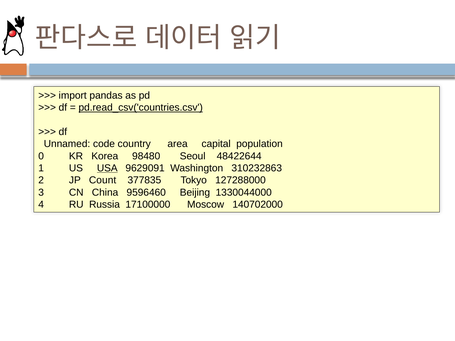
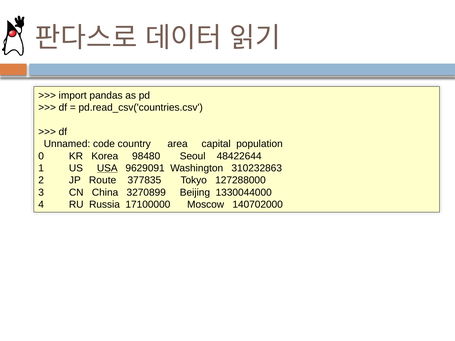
pd.read_csv('countries.csv underline: present -> none (141, 108)
Count: Count -> Route (103, 180)
9596460: 9596460 -> 3270899 (146, 193)
